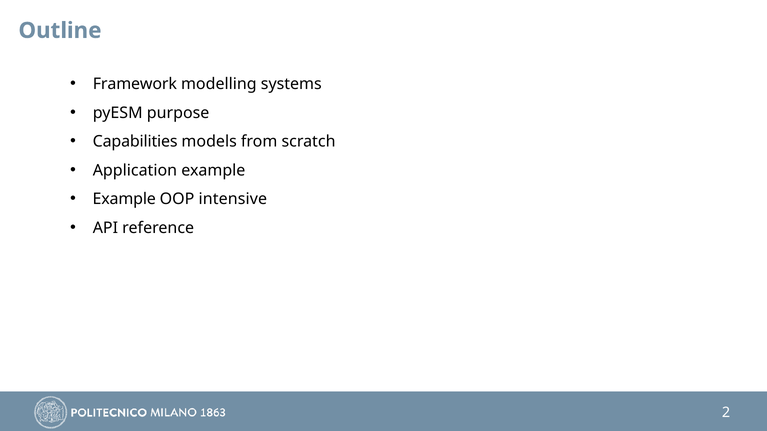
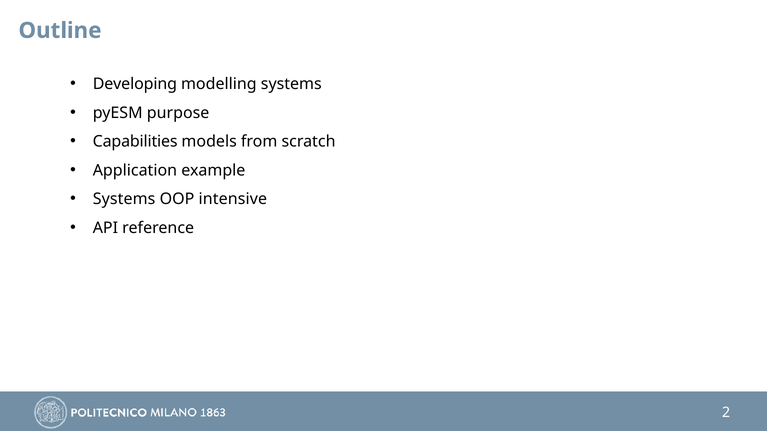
Framework: Framework -> Developing (135, 84)
Example: Example -> Systems (124, 199)
